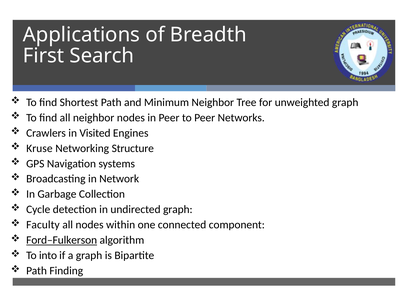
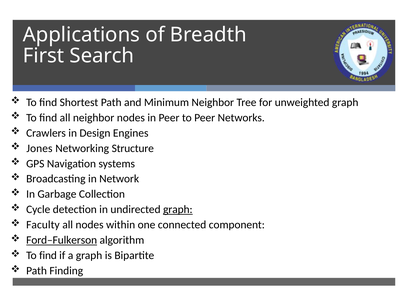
Visited: Visited -> Design (95, 133)
Kruse: Kruse -> Jones (39, 148)
graph underline: none -> present (178, 210)
into: into -> find (48, 255)
